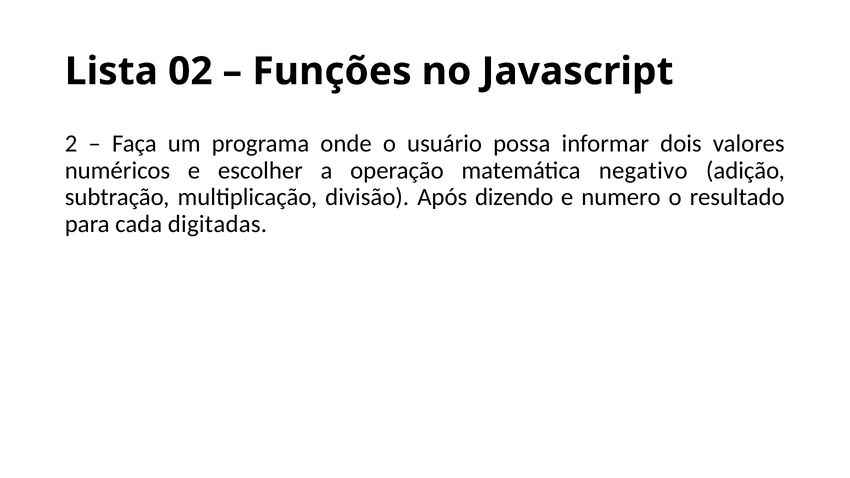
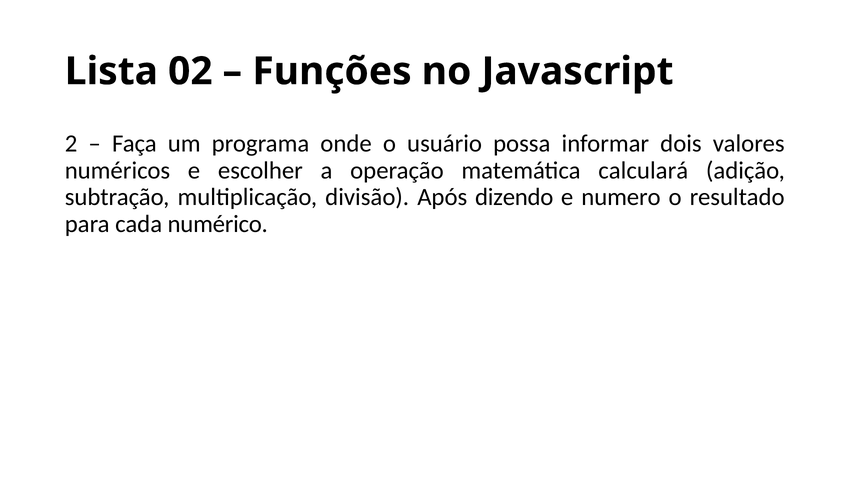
negativo: negativo -> calculará (643, 170)
digitadas: digitadas -> numérico (218, 224)
